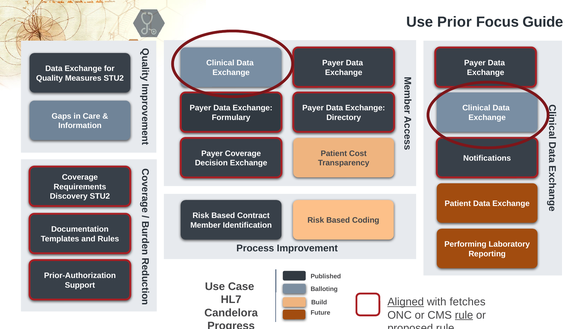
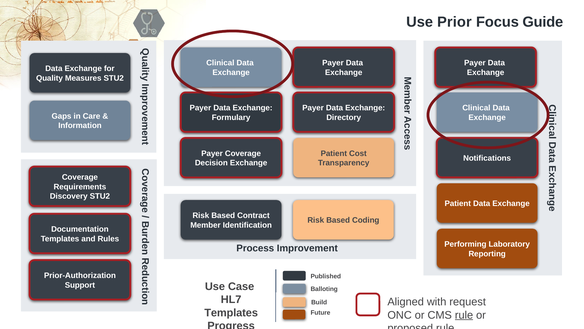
Aligned underline: present -> none (406, 301)
fetches: fetches -> request (468, 301)
Candelora: Candelora -> Templates (231, 312)
